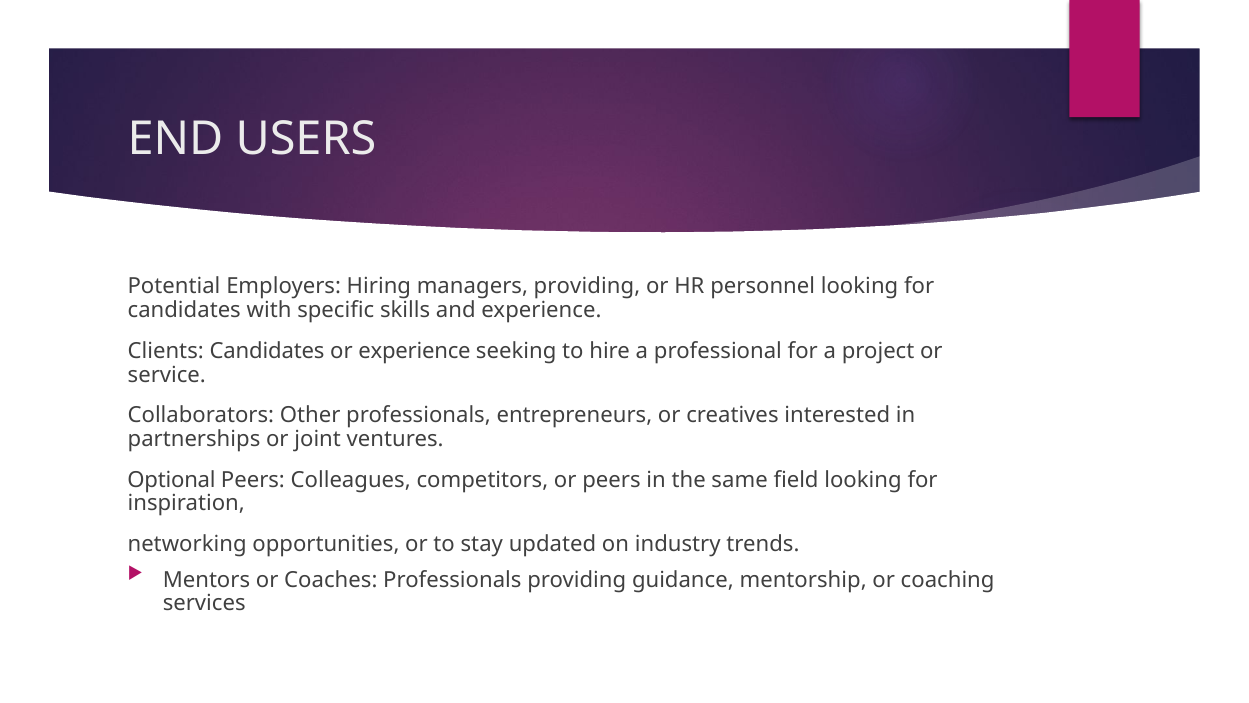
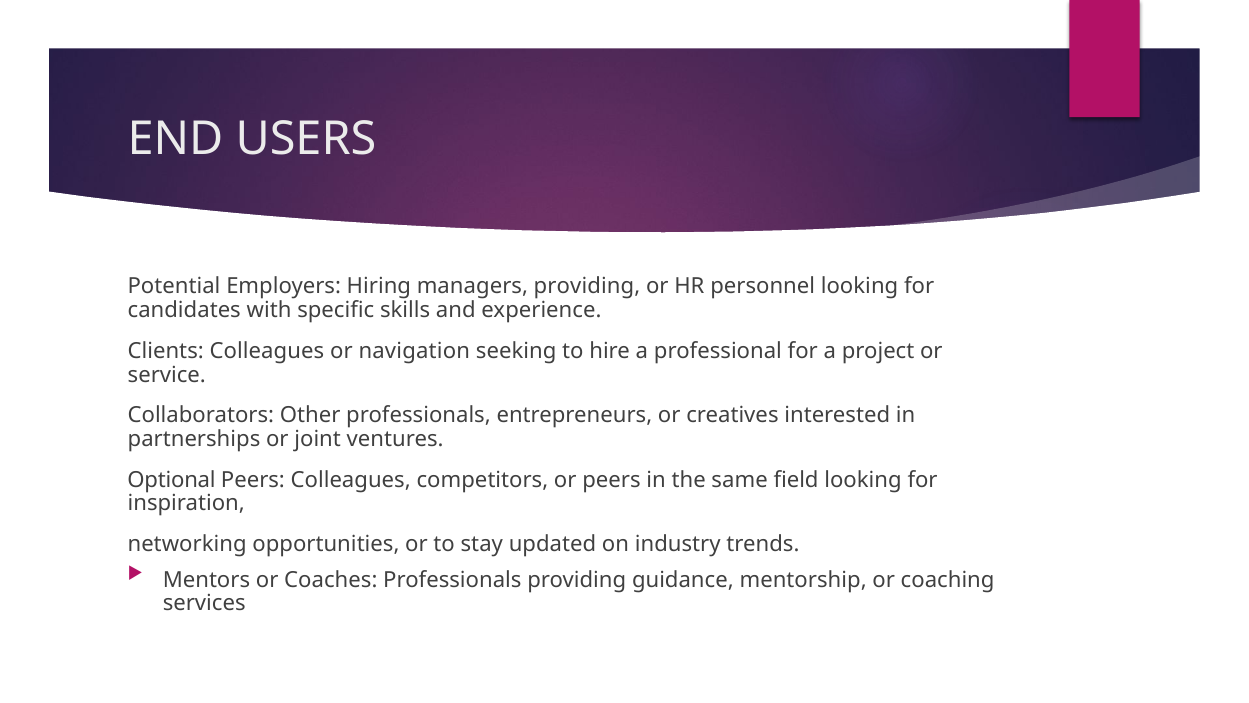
Clients Candidates: Candidates -> Colleagues (267, 351)
or experience: experience -> navigation (414, 351)
